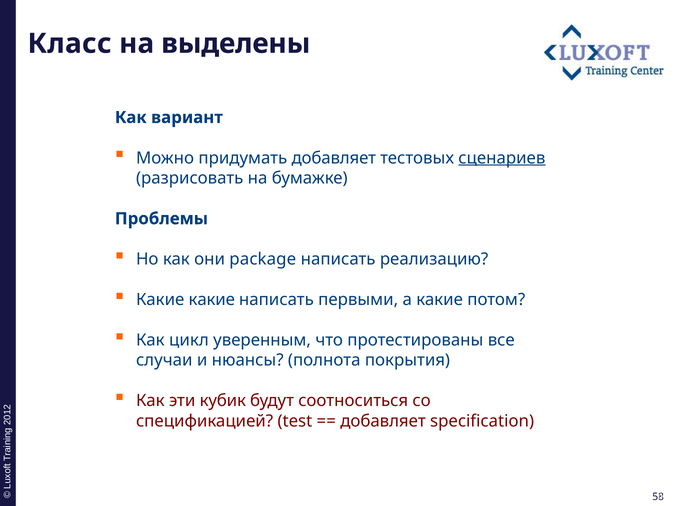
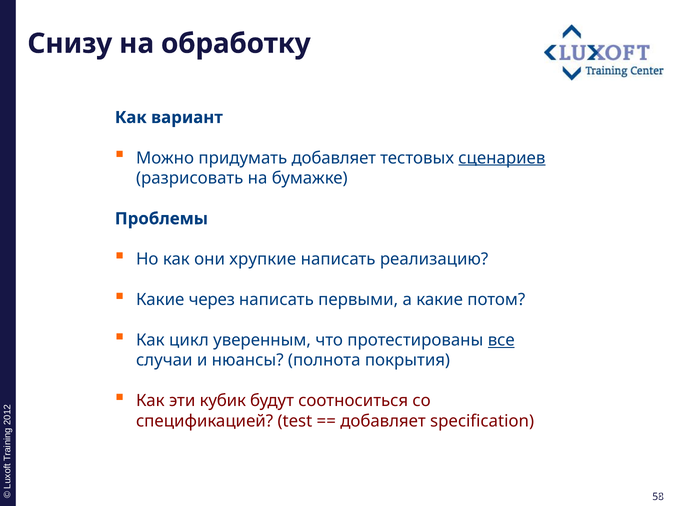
Класс: Класс -> Снизу (70, 44)
выделены: выделены -> обработку (236, 44)
package: package -> хрупкие (263, 259)
Какие какие: какие -> через (212, 299)
все underline: none -> present (501, 340)
